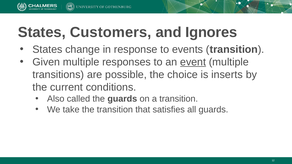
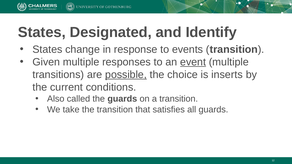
Customers: Customers -> Designated (111, 32)
Ignores: Ignores -> Identify (211, 32)
possible underline: none -> present (126, 75)
